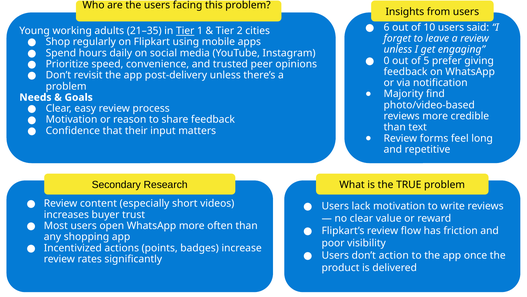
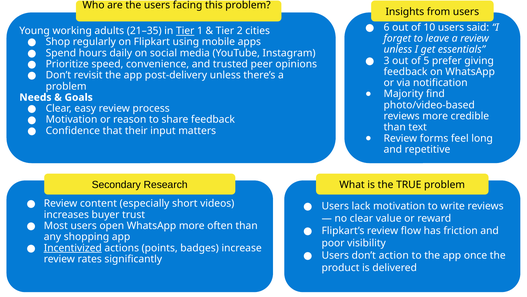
engaging: engaging -> essentials (462, 49)
0: 0 -> 3 (387, 61)
Incentivized underline: none -> present (73, 248)
